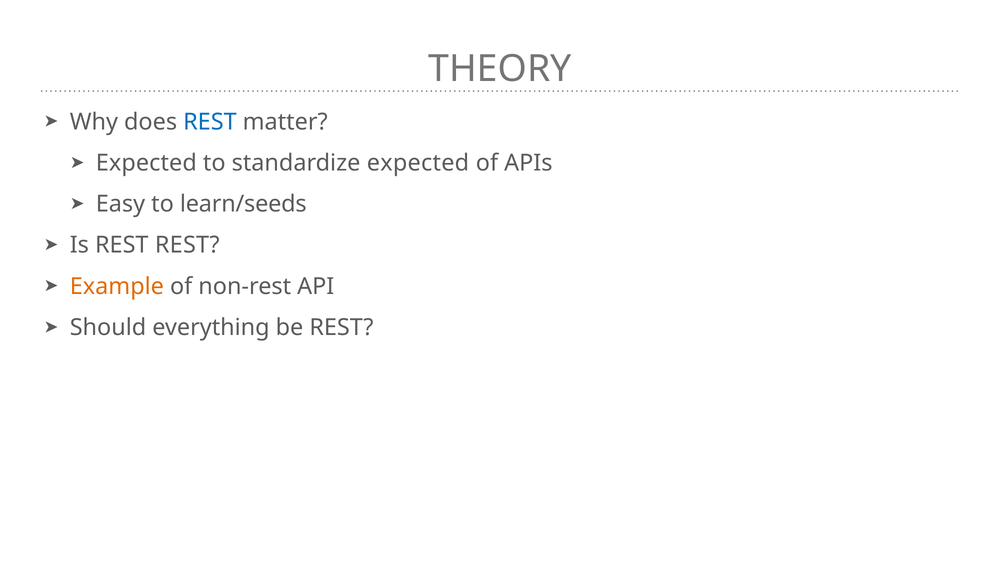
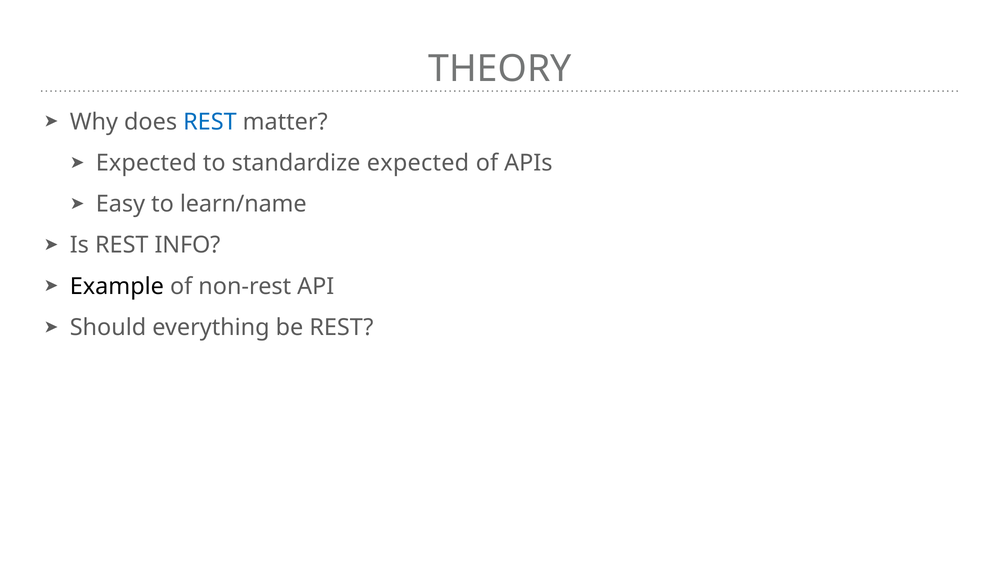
learn/seeds: learn/seeds -> learn/name (243, 204)
REST REST: REST -> INFO (187, 245)
Example colour: orange -> black (117, 287)
